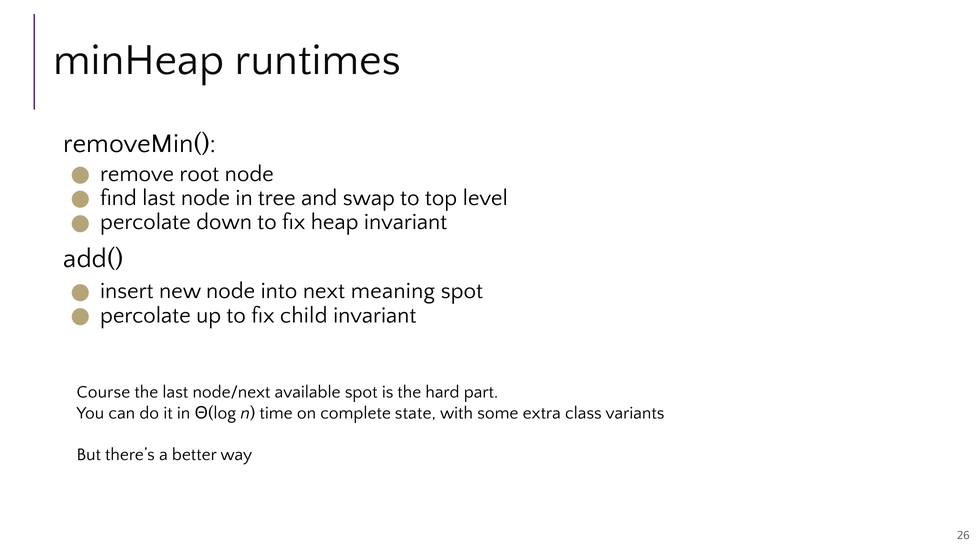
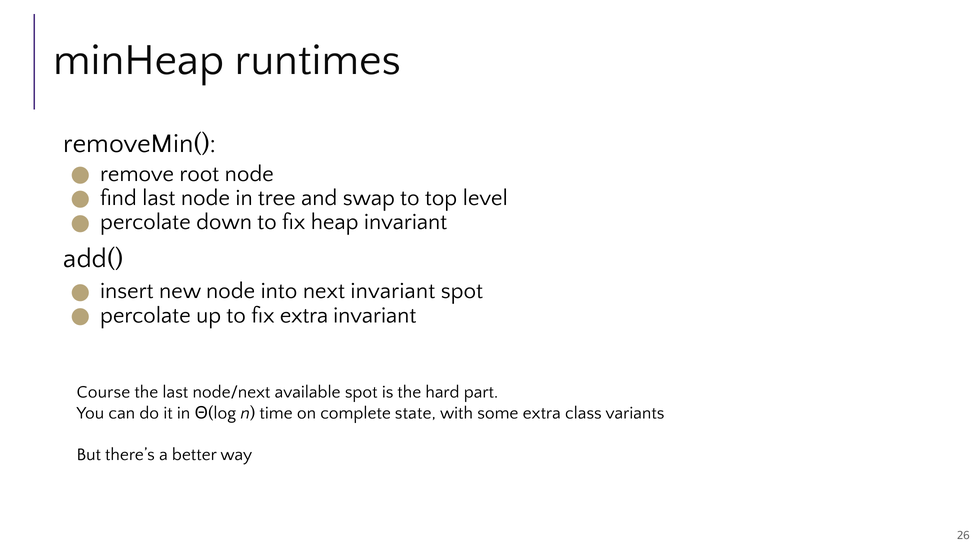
next meaning: meaning -> invariant (393, 291)
fix child: child -> extra (304, 316)
